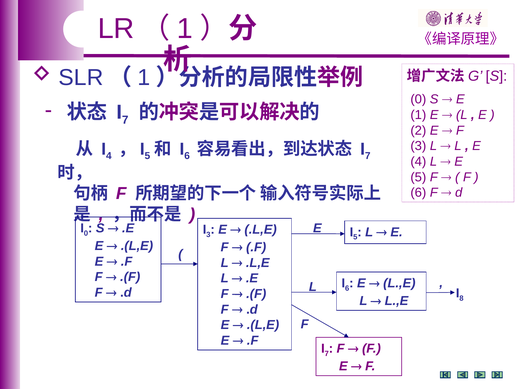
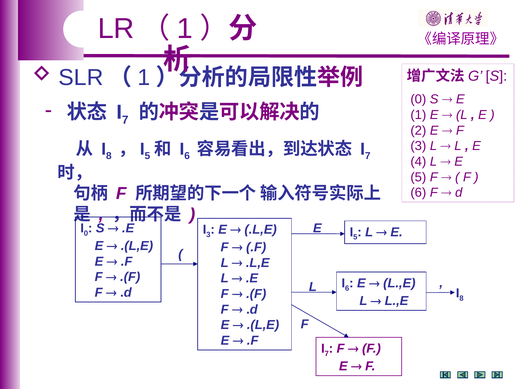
4: 4 -> 8 (109, 156)
